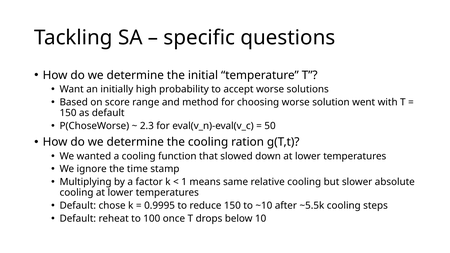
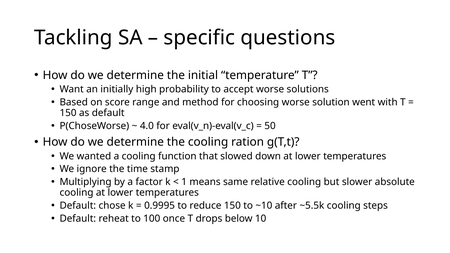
2.3: 2.3 -> 4.0 (147, 126)
